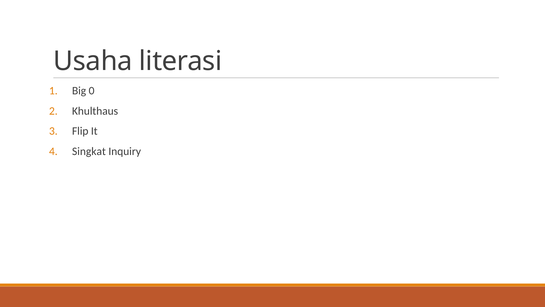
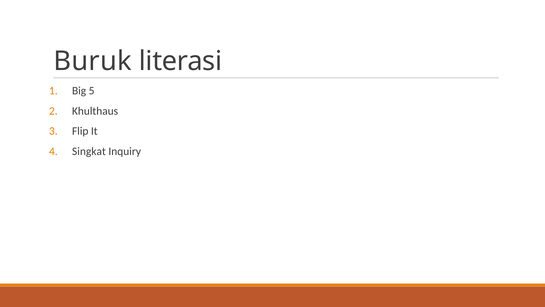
Usaha: Usaha -> Buruk (93, 61)
0: 0 -> 5 (92, 91)
